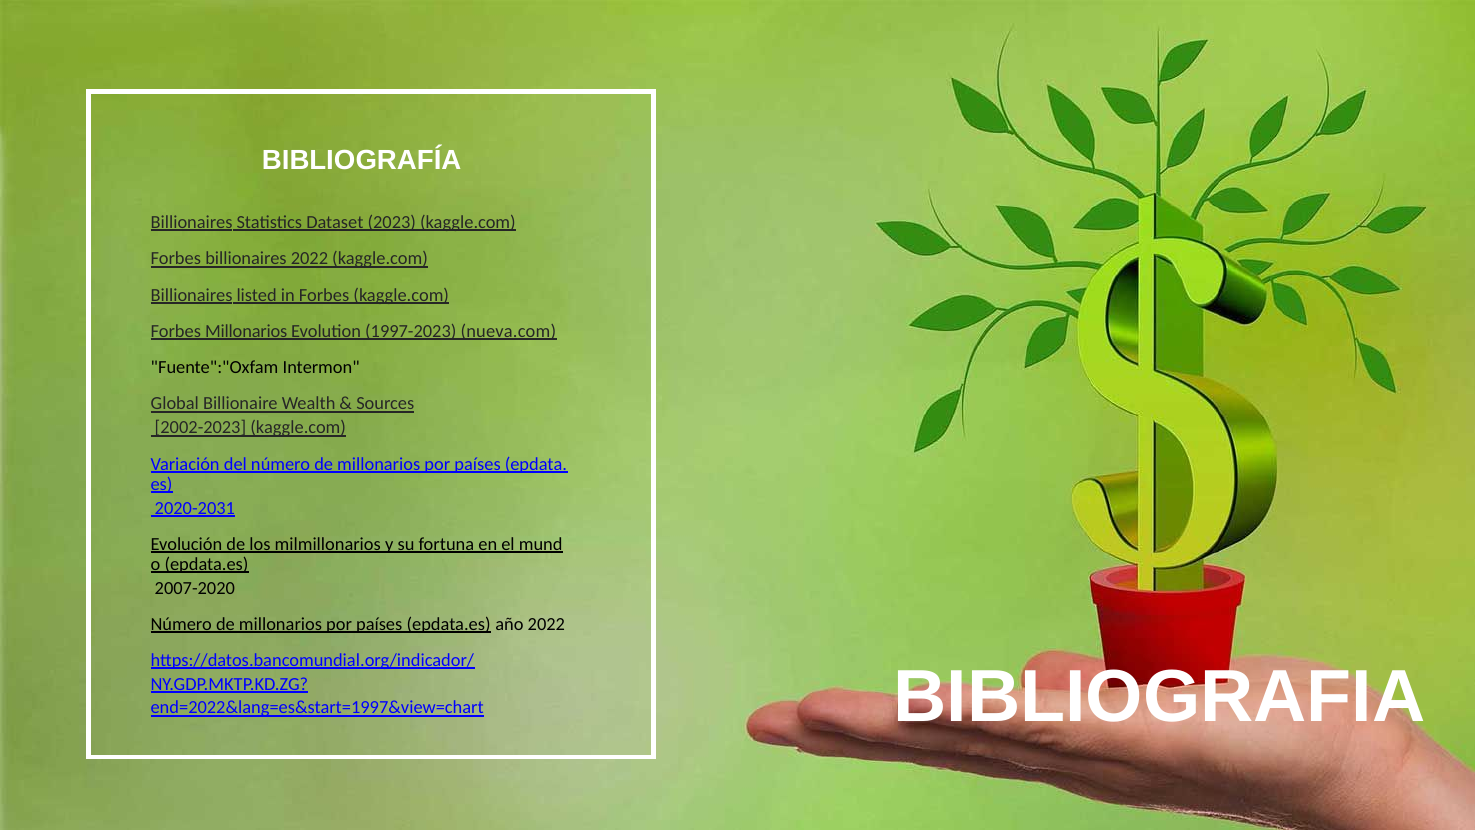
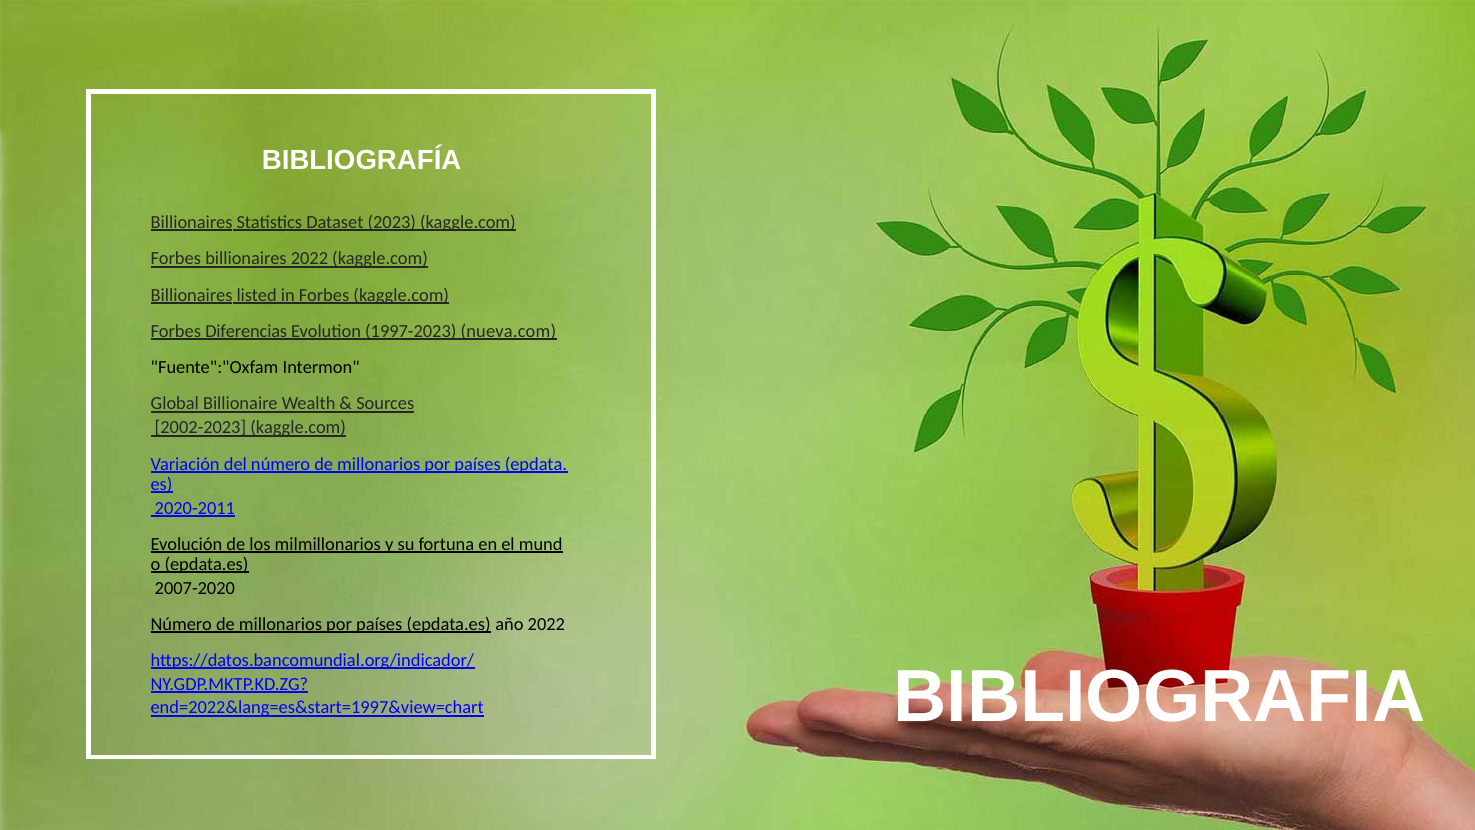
Forbes Millonarios: Millonarios -> Diferencias (246, 331)
2020-2031: 2020-2031 -> 2020-2011 (195, 508)
